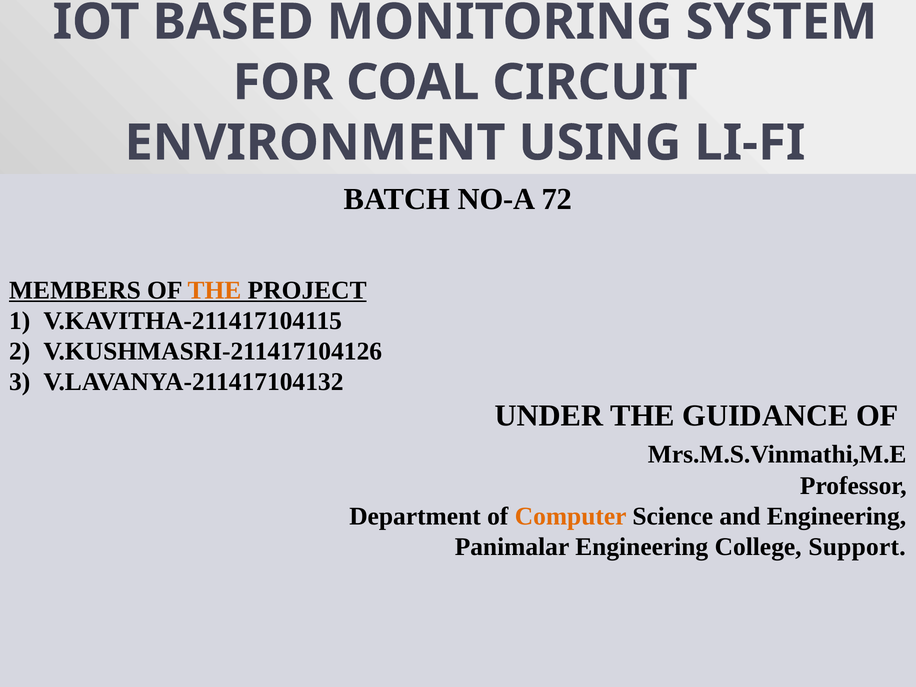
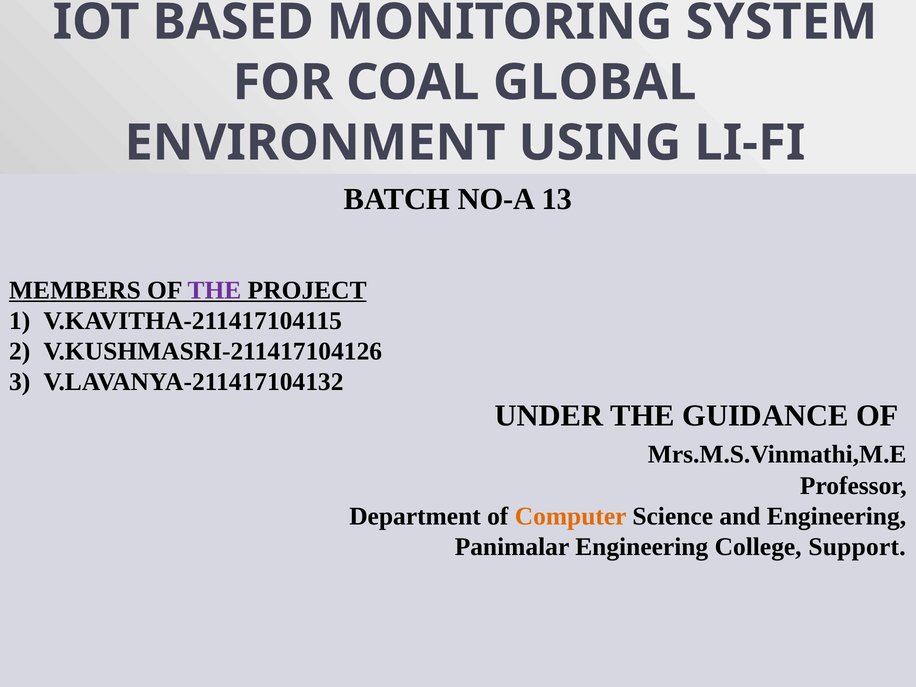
CIRCUIT: CIRCUIT -> GLOBAL (595, 83)
72: 72 -> 13 (557, 199)
THE colour: orange -> purple (214, 290)
